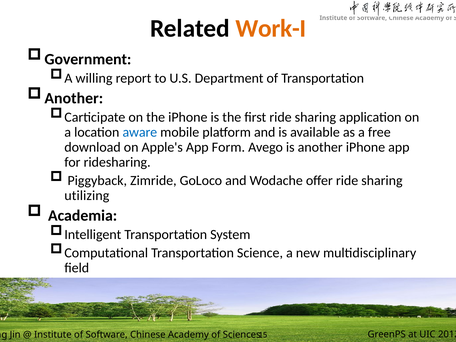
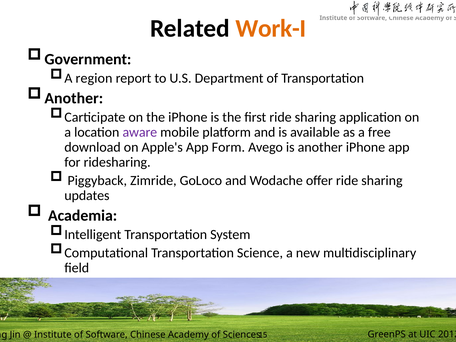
willing: willing -> region (94, 78)
aware colour: blue -> purple (140, 132)
utilizing: utilizing -> updates (87, 196)
